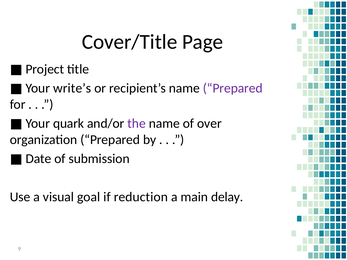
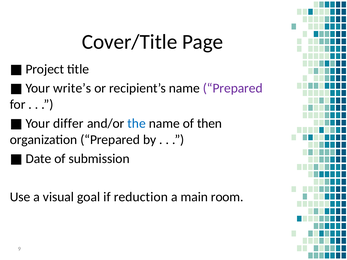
quark: quark -> differ (68, 124)
the colour: purple -> blue (137, 124)
over: over -> then (210, 124)
delay: delay -> room (227, 197)
